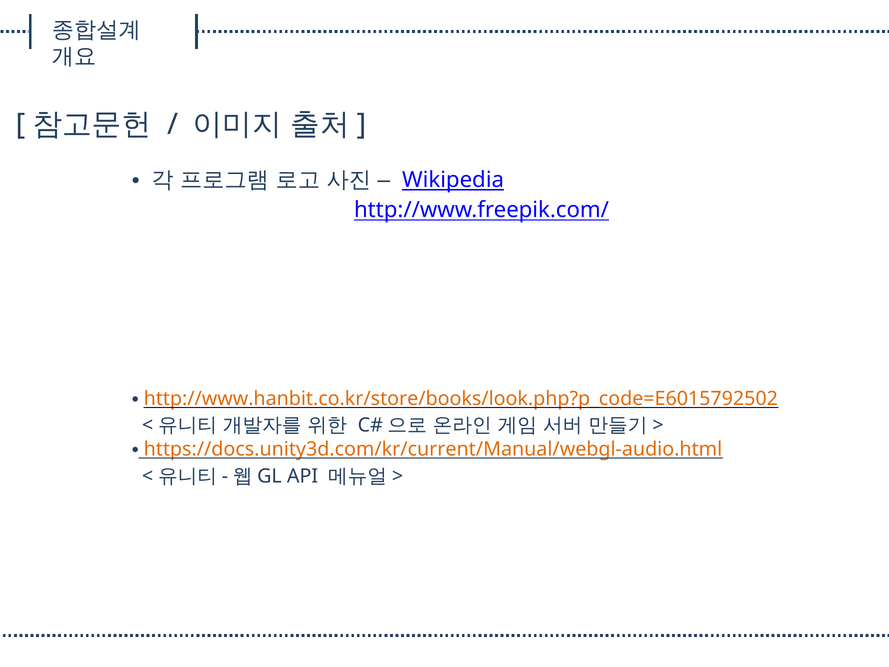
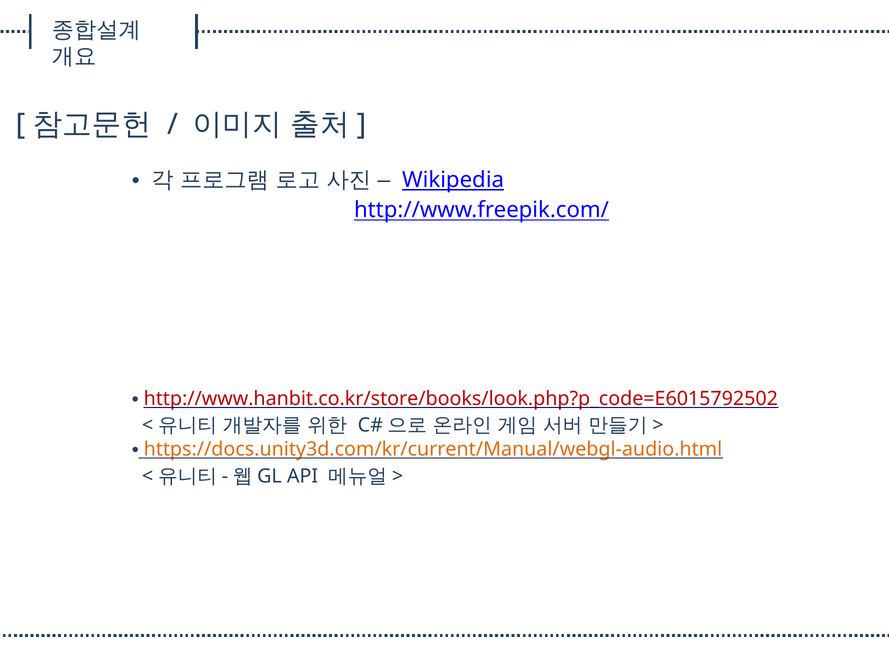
http://www.hanbit.co.kr/store/books/look.php?p_code=E6015792502 colour: orange -> red (461, 399)
